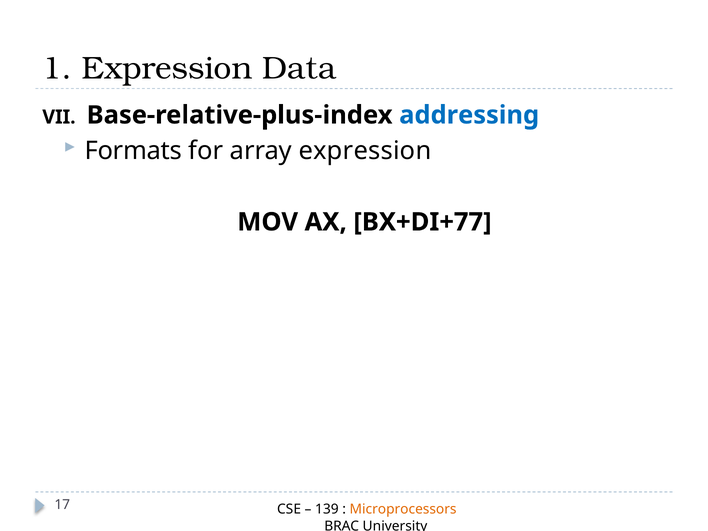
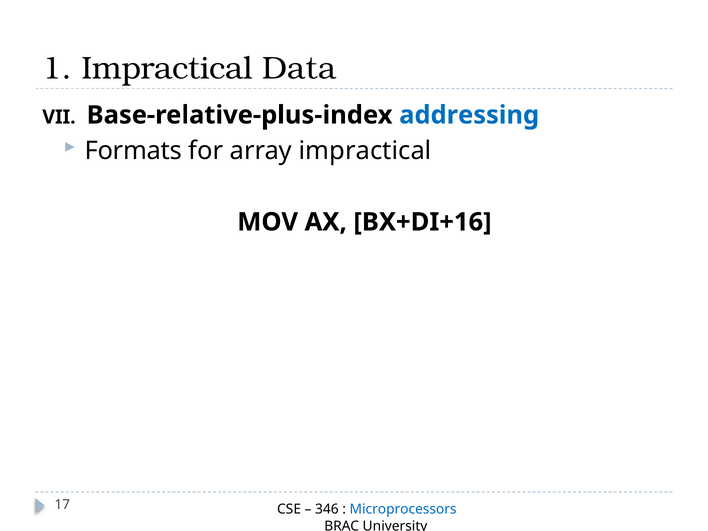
1 Expression: Expression -> Impractical (167, 68)
array expression: expression -> impractical (365, 151)
BX+DI+77: BX+DI+77 -> BX+DI+16 (423, 222)
139: 139 -> 346 (327, 509)
Microprocessors colour: orange -> blue (403, 509)
